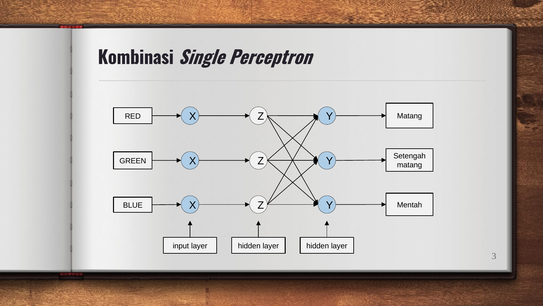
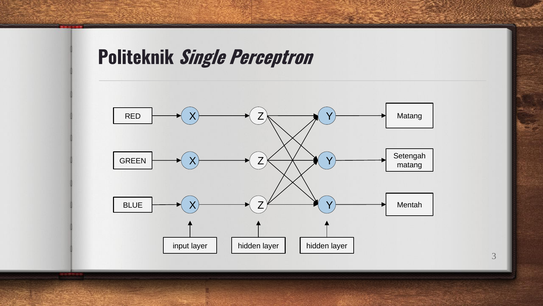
Kombinasi: Kombinasi -> Politeknik (136, 58)
